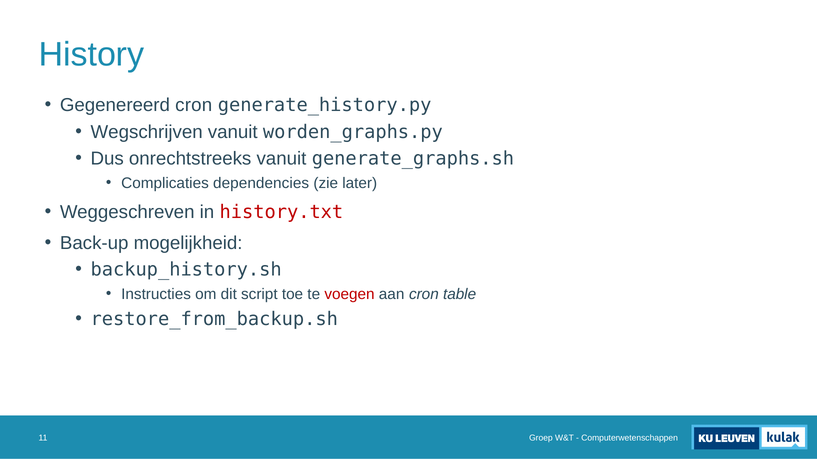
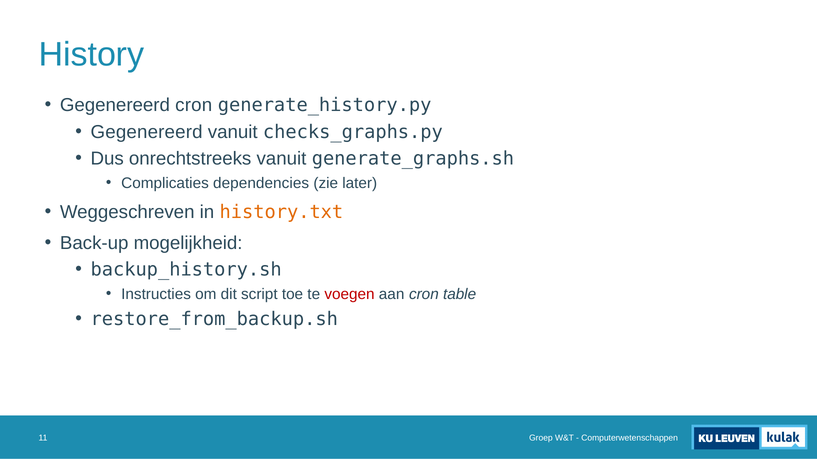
Wegschrijven: Wegschrijven -> Gegenereerd (147, 132)
worden_graphs.py: worden_graphs.py -> checks_graphs.py (353, 132)
history.txt colour: red -> orange (281, 212)
